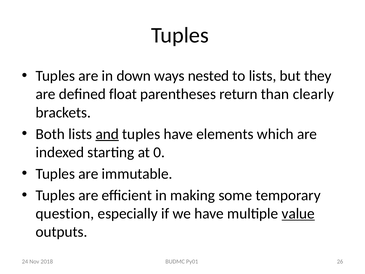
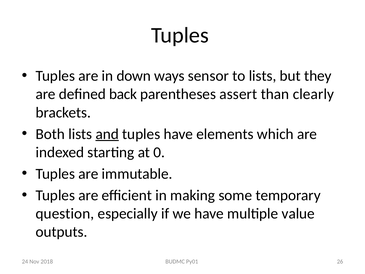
nested: nested -> sensor (208, 76)
float: float -> back (123, 94)
return: return -> assert (238, 94)
value underline: present -> none (298, 213)
